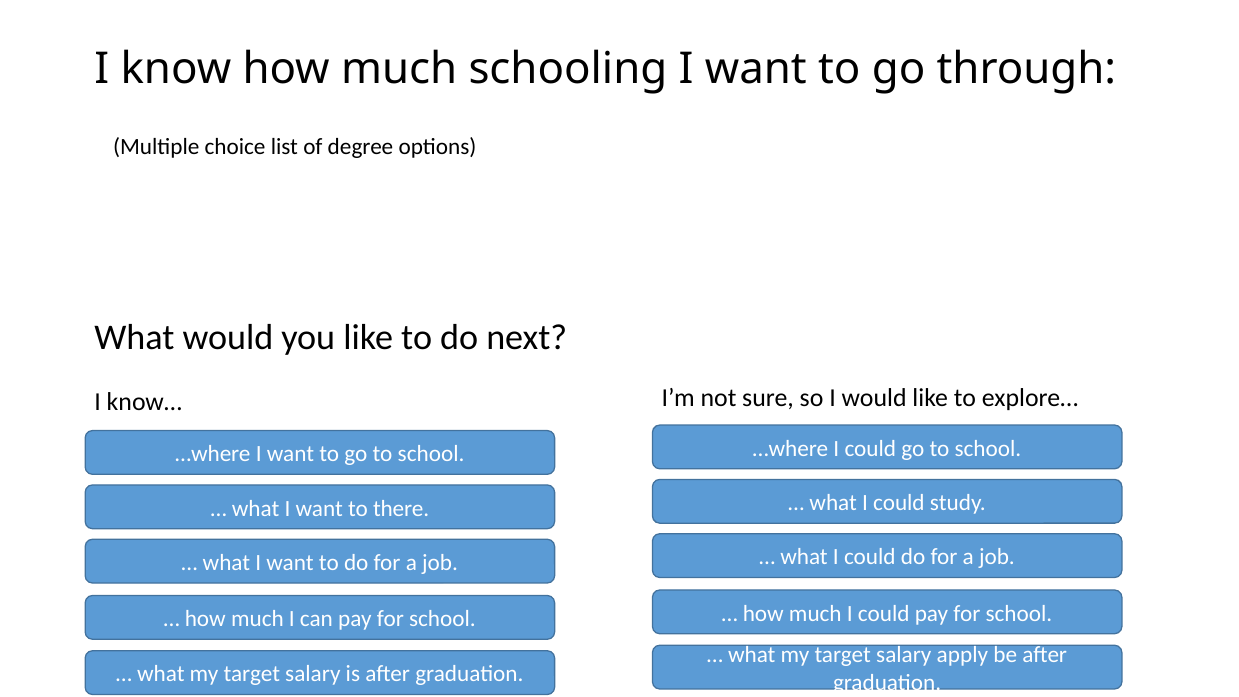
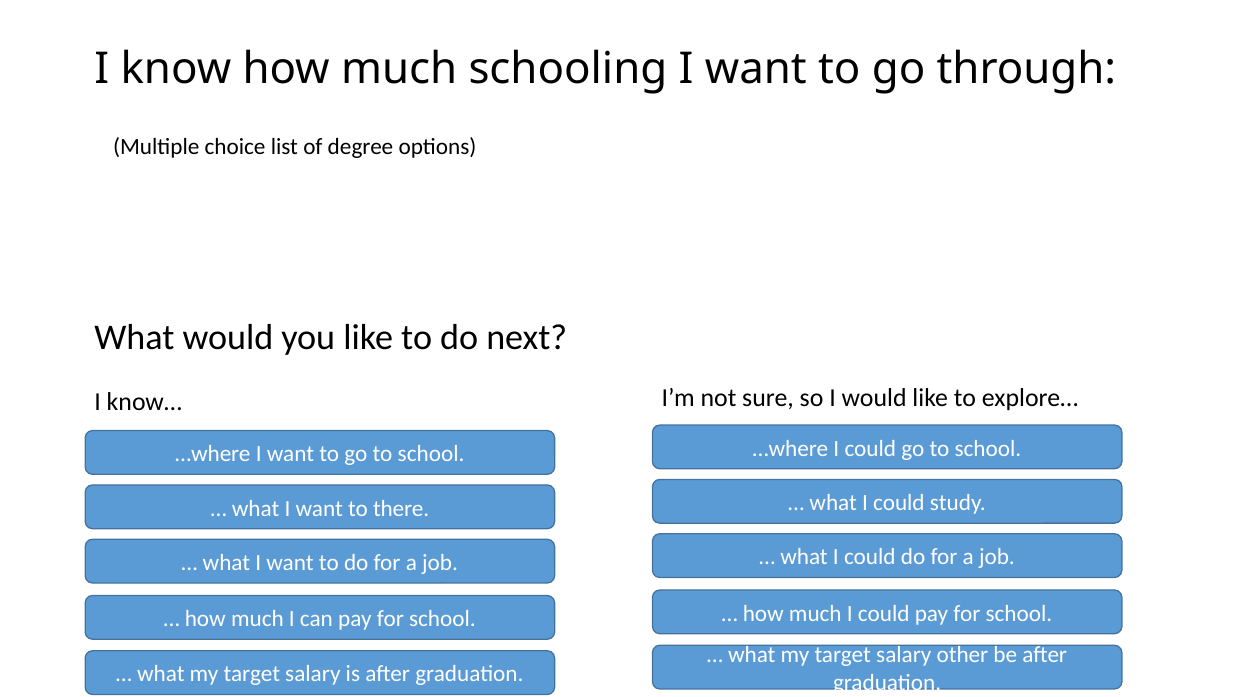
apply: apply -> other (962, 655)
